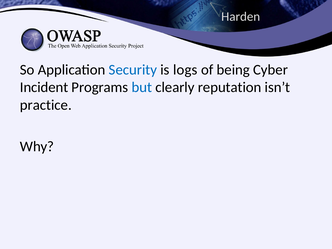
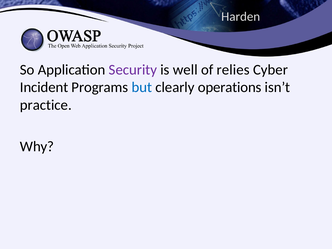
Security colour: blue -> purple (133, 70)
logs: logs -> well (185, 70)
being: being -> relies (233, 70)
reputation: reputation -> operations (230, 87)
